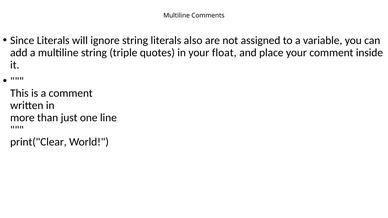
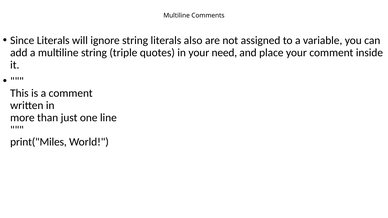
float: float -> need (224, 53)
print("Clear: print("Clear -> print("Miles (38, 142)
